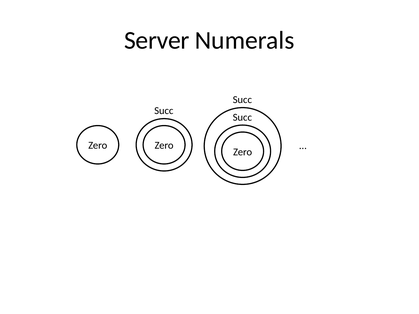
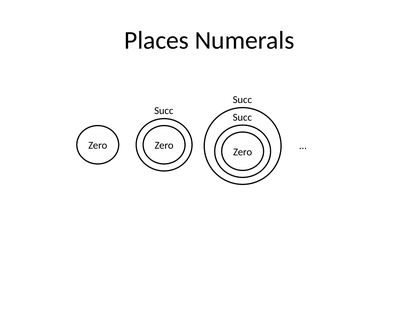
Server: Server -> Places (157, 41)
